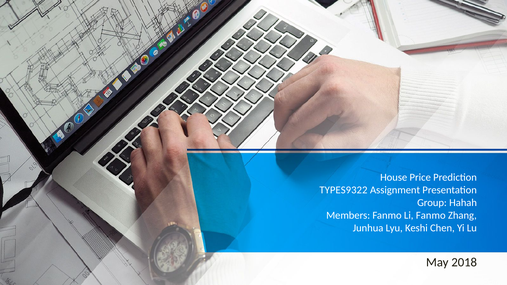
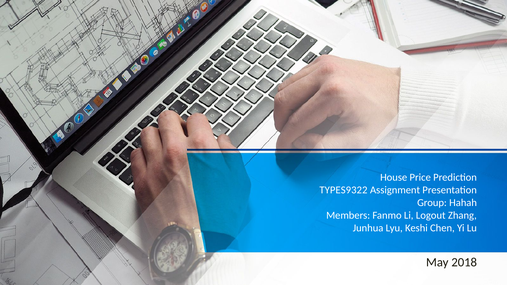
Li Fanmo: Fanmo -> Logout (431, 216)
